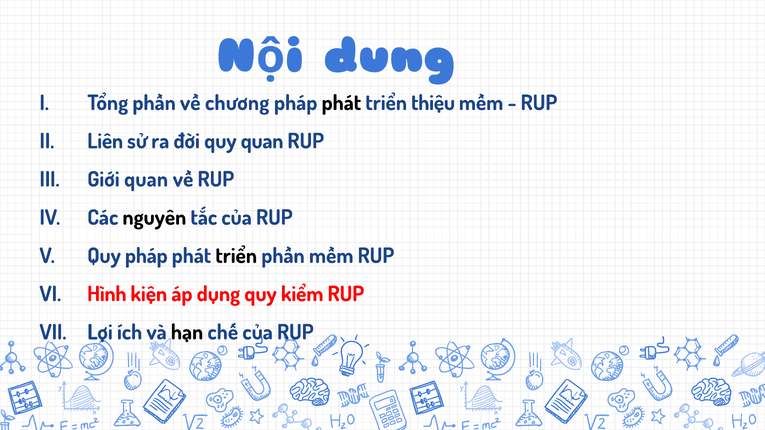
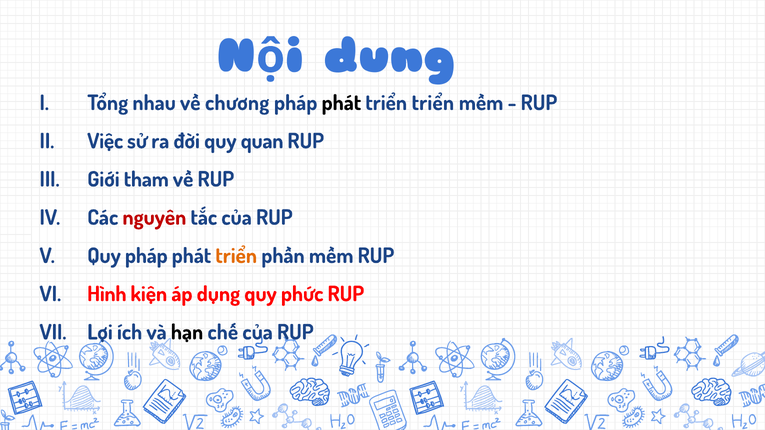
Tổng phần: phần -> nhau (154, 103)
triển thiệu: thiệu -> triển (433, 103)
Liên: Liên -> Việc (105, 141)
Giới quan: quan -> tham (146, 180)
nguyên colour: black -> red (154, 218)
triển colour: black -> orange (236, 256)
kiểm: kiểm -> phức (302, 294)
